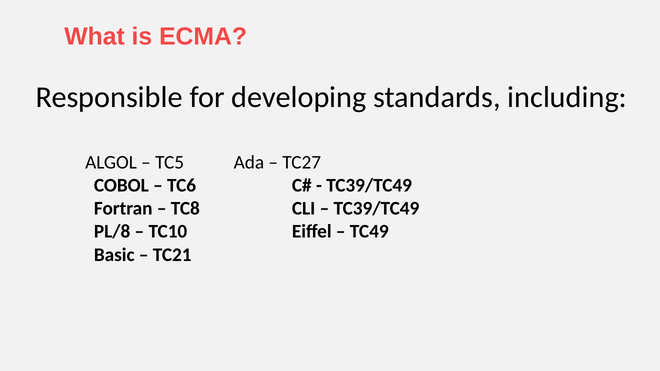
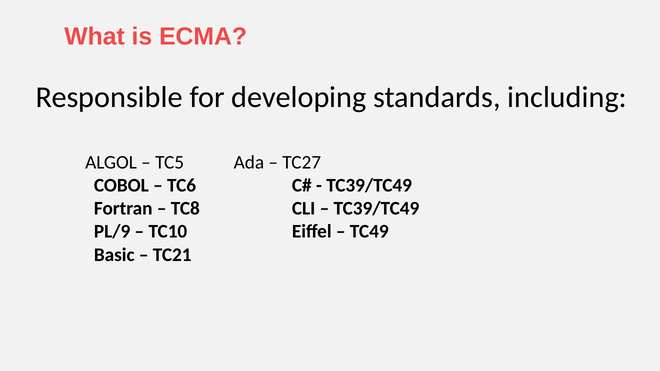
PL/8: PL/8 -> PL/9 (112, 232)
